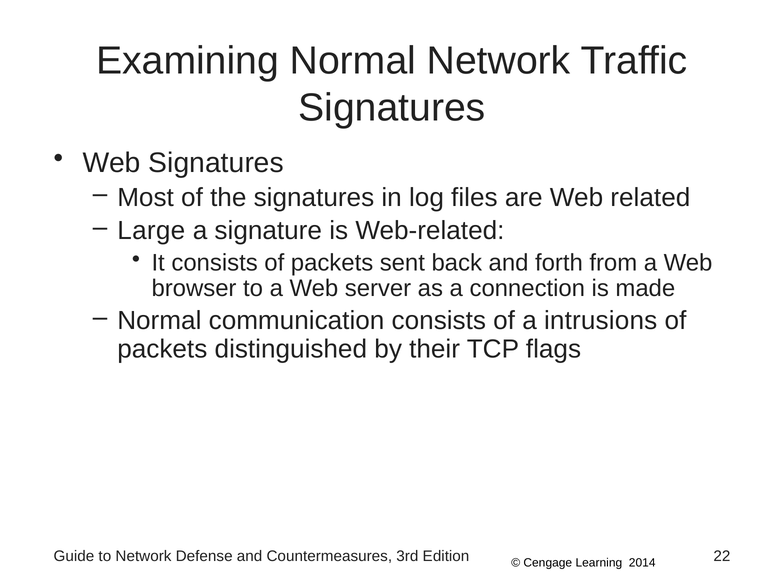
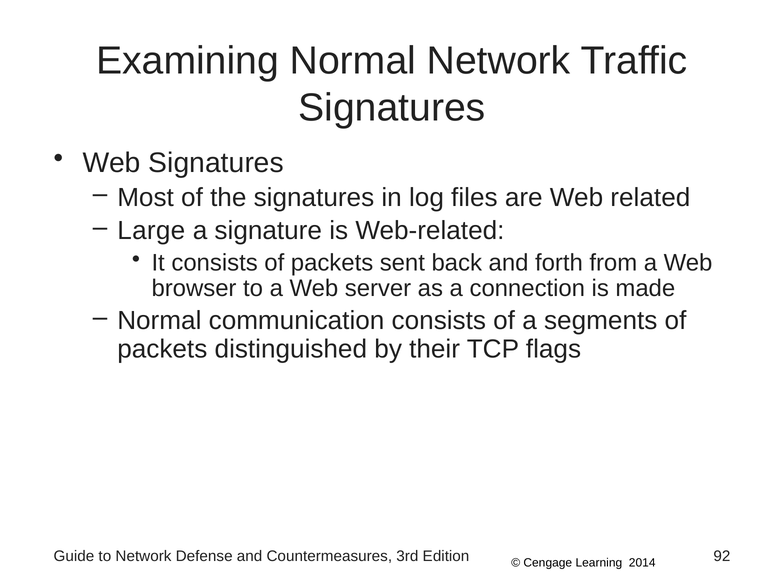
intrusions: intrusions -> segments (601, 321)
22: 22 -> 92 (722, 556)
